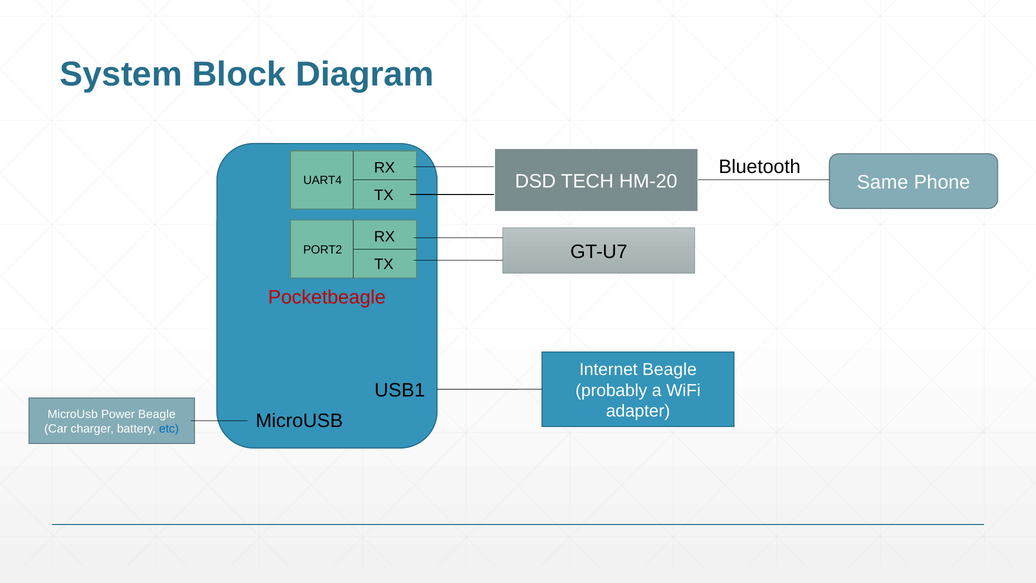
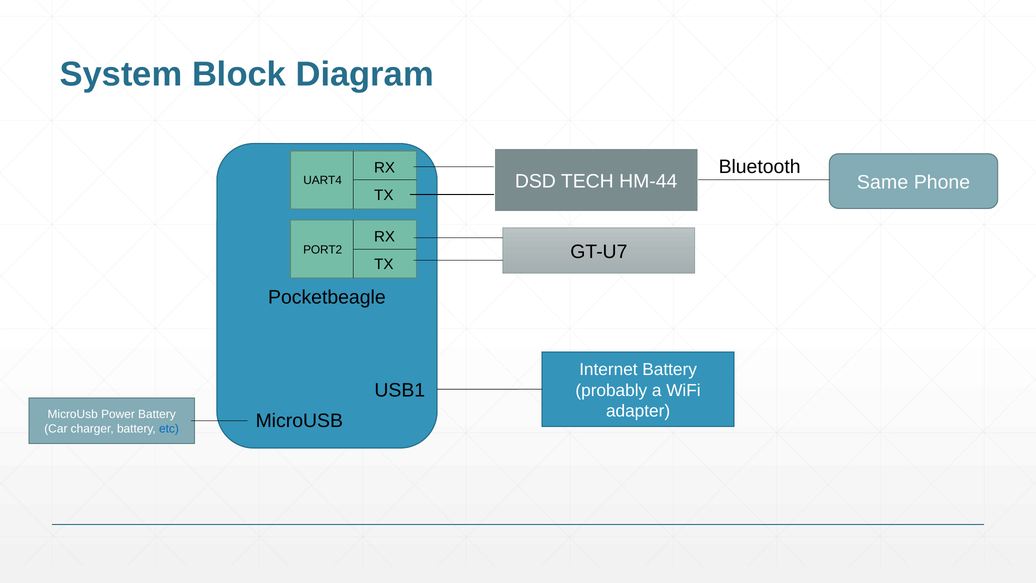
HM-20: HM-20 -> HM-44 (648, 181)
Pocketbeagle colour: red -> black (327, 297)
Internet Beagle: Beagle -> Battery (670, 370)
Power Beagle: Beagle -> Battery (157, 414)
